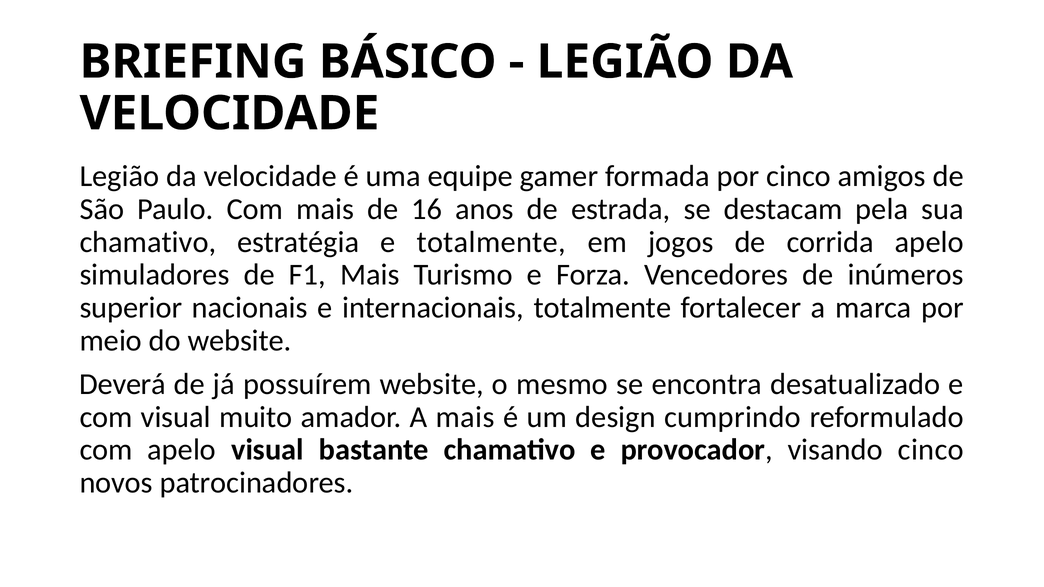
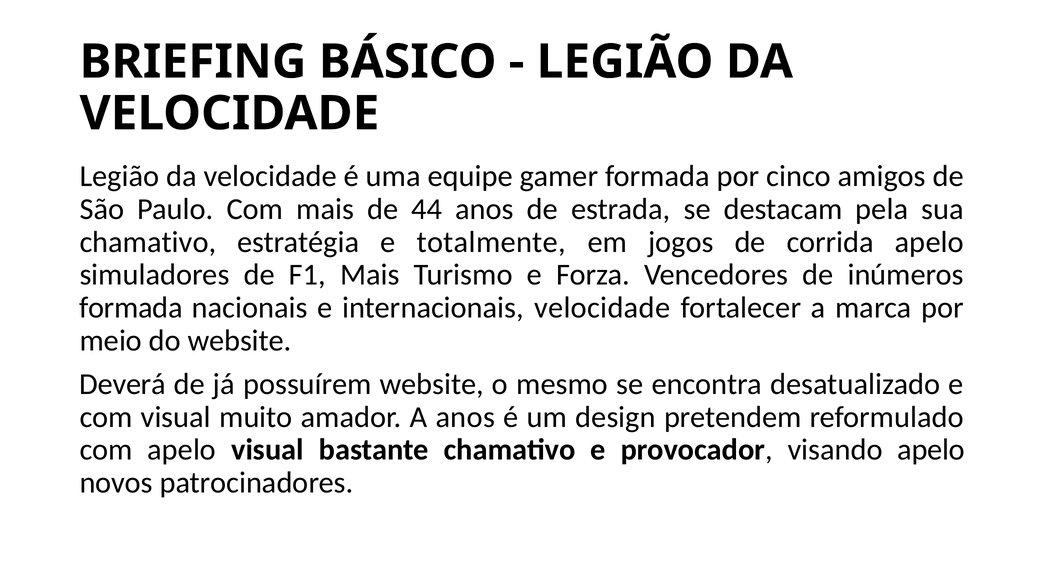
16: 16 -> 44 (427, 209)
superior: superior -> formada (131, 308)
internacionais totalmente: totalmente -> velocidade (602, 308)
A mais: mais -> anos (465, 417)
cumprindo: cumprindo -> pretendem (733, 417)
visando cinco: cinco -> apelo (931, 450)
